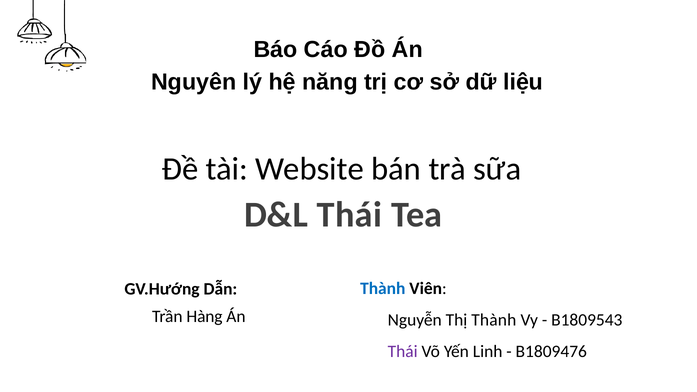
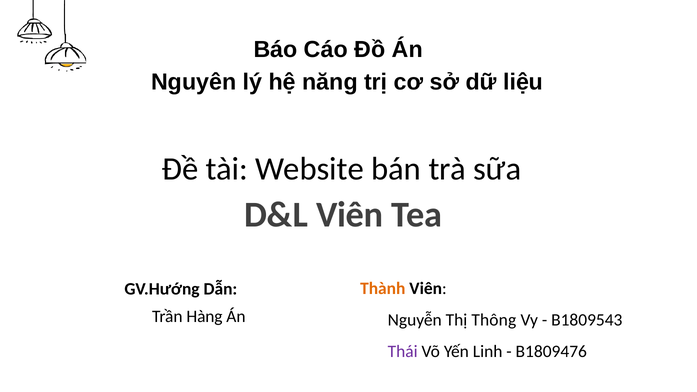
D&L Thái: Thái -> Viên (350, 215)
Thành colour: blue -> orange (383, 289)
Thị Thành: Thành -> Thông (494, 320)
